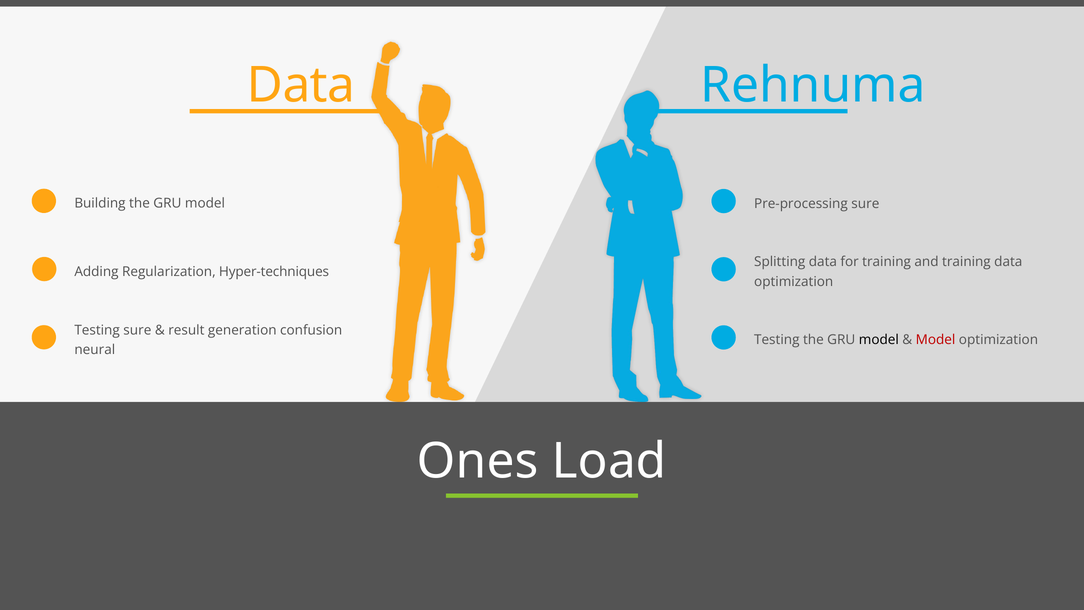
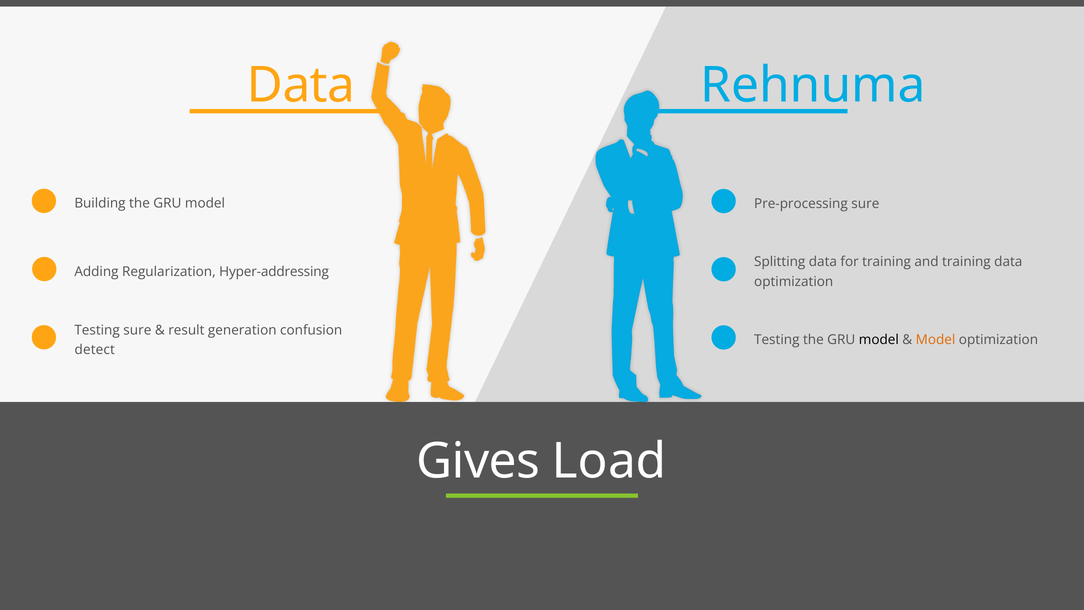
Hyper-techniques: Hyper-techniques -> Hyper-addressing (274, 272)
Model colour: red -> orange (936, 340)
neural: neural -> detect (95, 349)
Ones: Ones -> Gives (478, 461)
